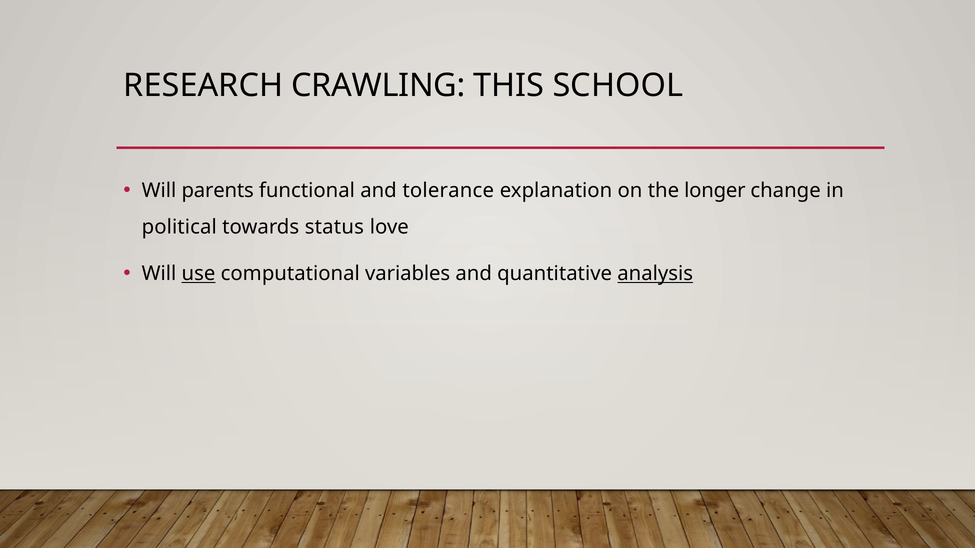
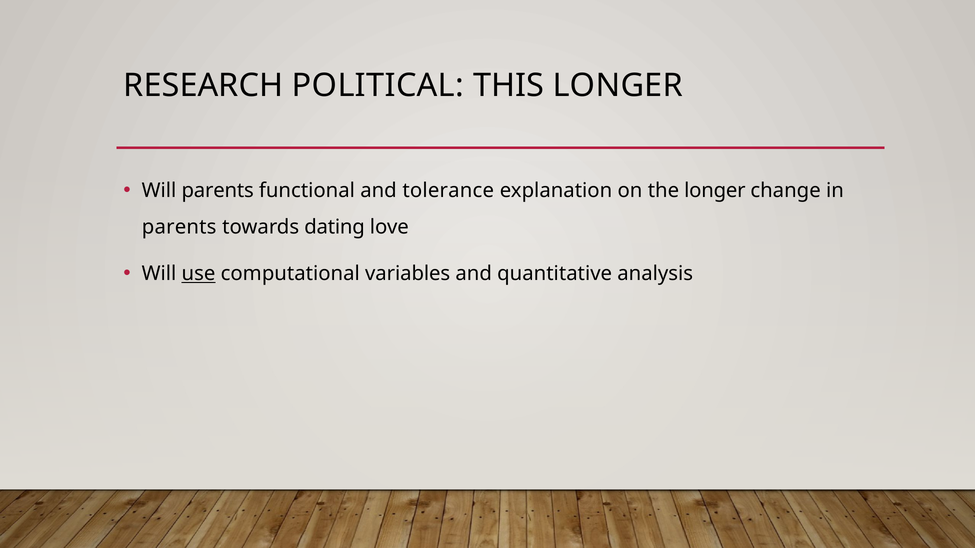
CRAWLING: CRAWLING -> POLITICAL (378, 85)
THIS SCHOOL: SCHOOL -> LONGER (618, 85)
political: political -> parents (179, 227)
status: status -> dating (335, 227)
analysis underline: present -> none (655, 274)
